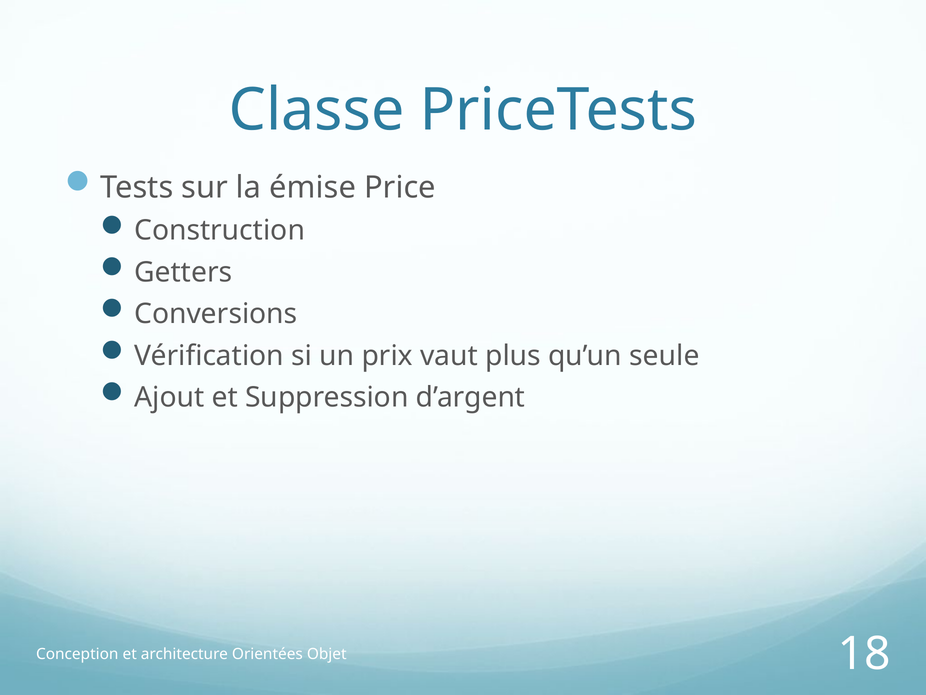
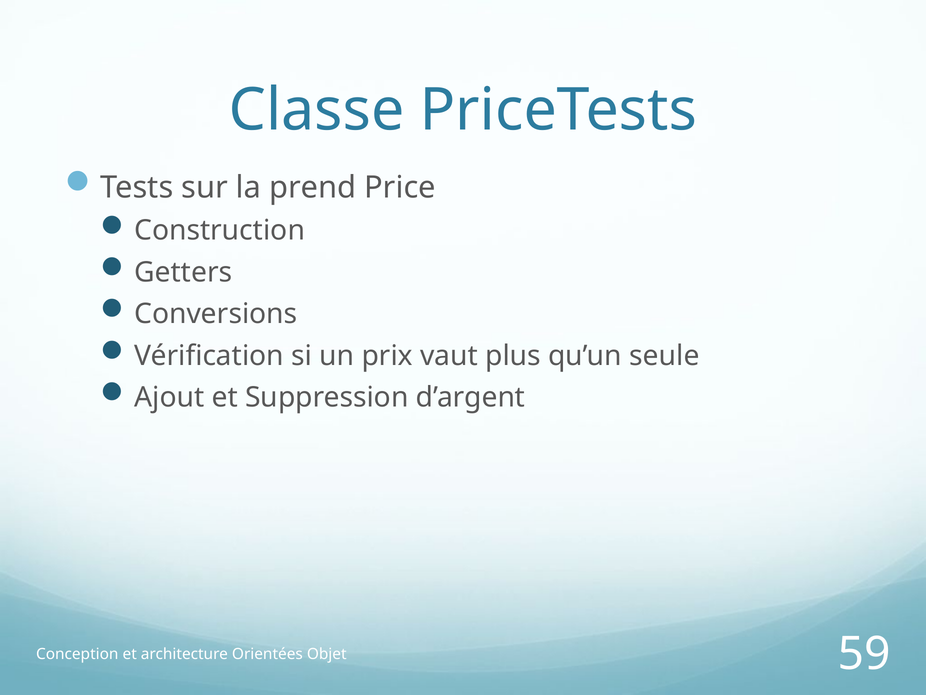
émise: émise -> prend (313, 187)
18: 18 -> 59 (864, 653)
